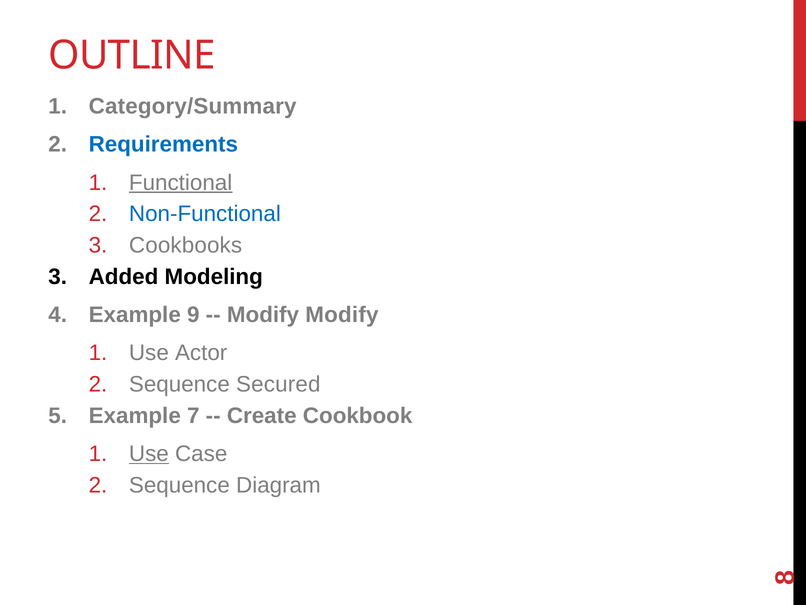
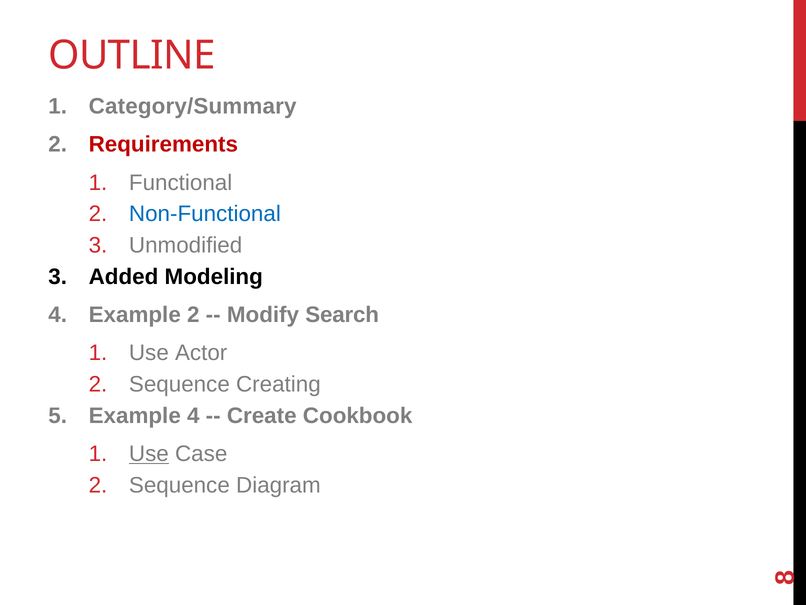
Requirements colour: blue -> red (163, 144)
Functional underline: present -> none (181, 183)
Cookbooks: Cookbooks -> Unmodified (186, 245)
Example 9: 9 -> 2 (193, 315)
Modify Modify: Modify -> Search (342, 315)
Secured: Secured -> Creating (278, 384)
Example 7: 7 -> 4 (193, 415)
